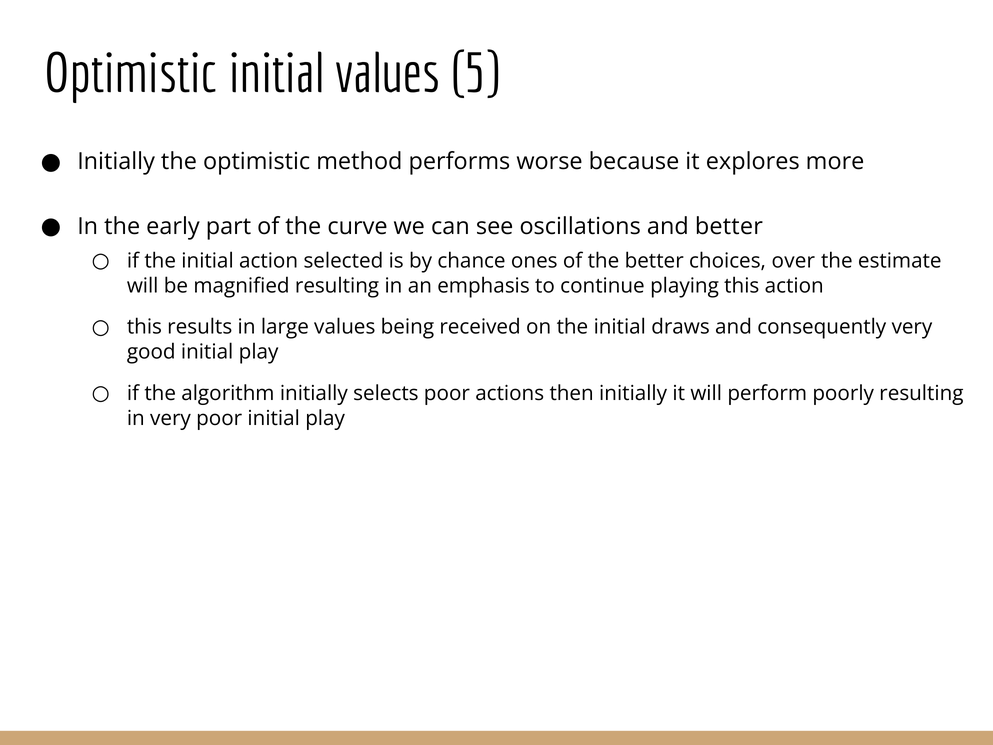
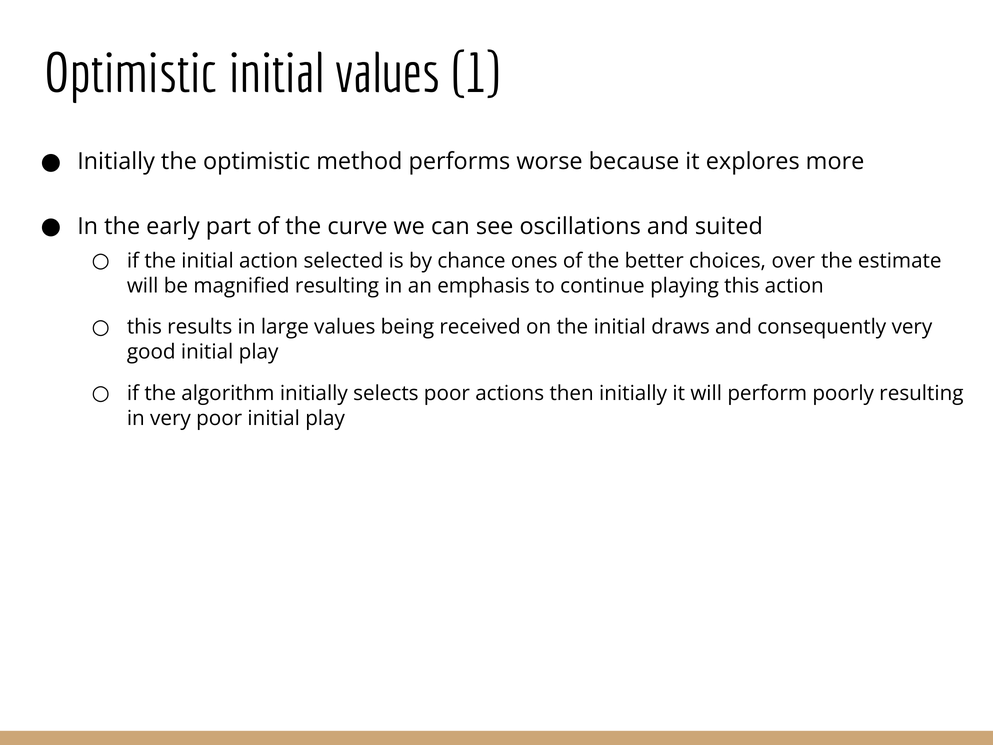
5: 5 -> 1 (476, 74)
and better: better -> suited (729, 226)
